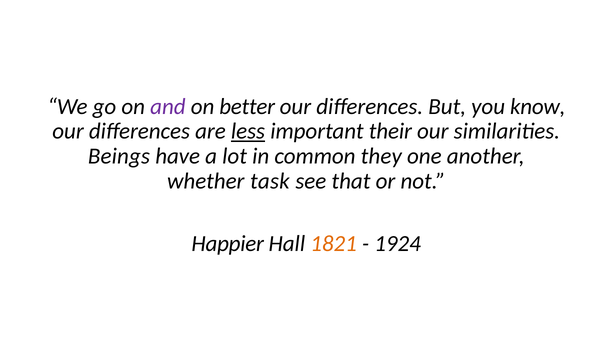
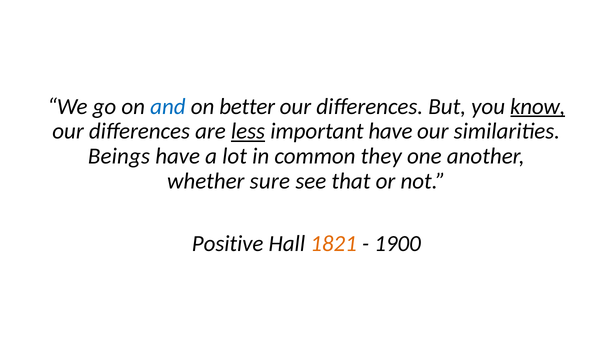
and colour: purple -> blue (168, 106)
know underline: none -> present (538, 106)
important their: their -> have (390, 131)
task: task -> sure (270, 181)
Happier: Happier -> Positive (228, 243)
1924: 1924 -> 1900 (398, 243)
